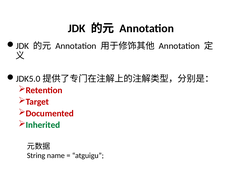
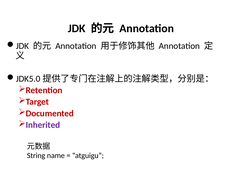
Inherited colour: green -> purple (43, 125)
